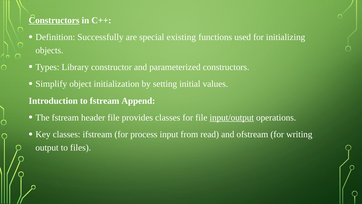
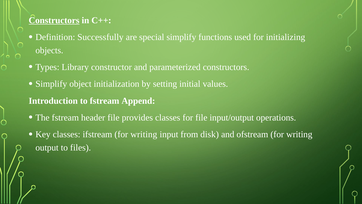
special existing: existing -> simplify (181, 37)
input/output underline: present -> none (232, 117)
ifstream for process: process -> writing (144, 134)
read: read -> disk (210, 134)
